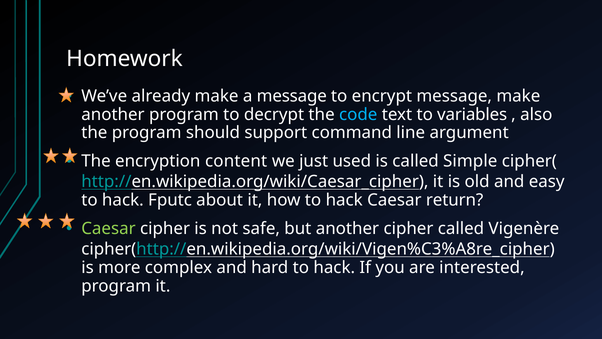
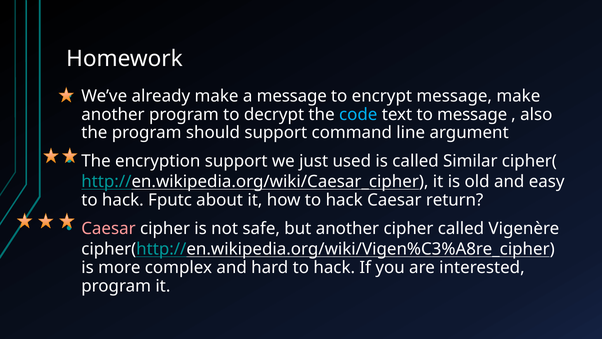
to variables: variables -> message (472, 114)
encryption content: content -> support (236, 161)
Simple: Simple -> Similar (470, 161)
Caesar colour: light green -> pink (108, 229)
